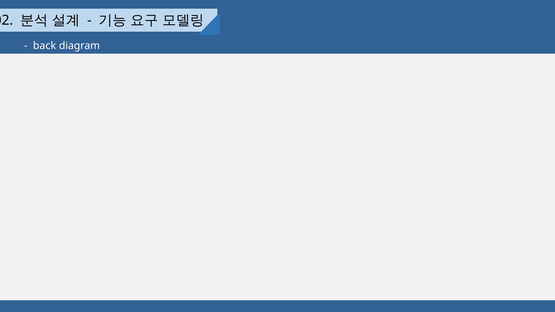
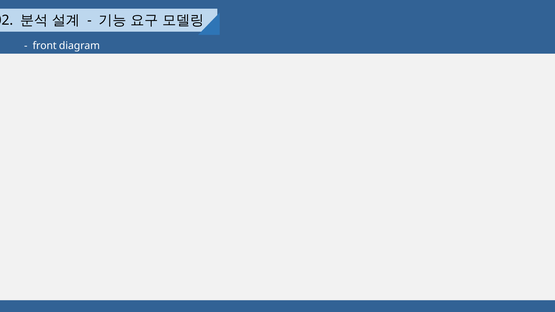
back: back -> front (45, 46)
